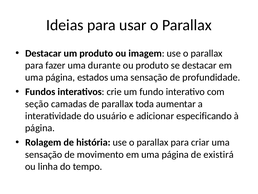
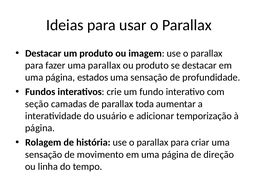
uma durante: durante -> parallax (104, 65)
especificando: especificando -> temporização (204, 116)
existirá: existirá -> direção (219, 154)
